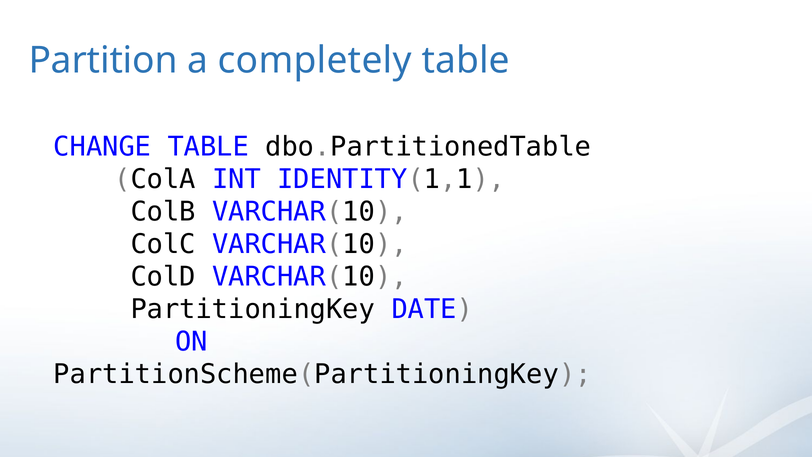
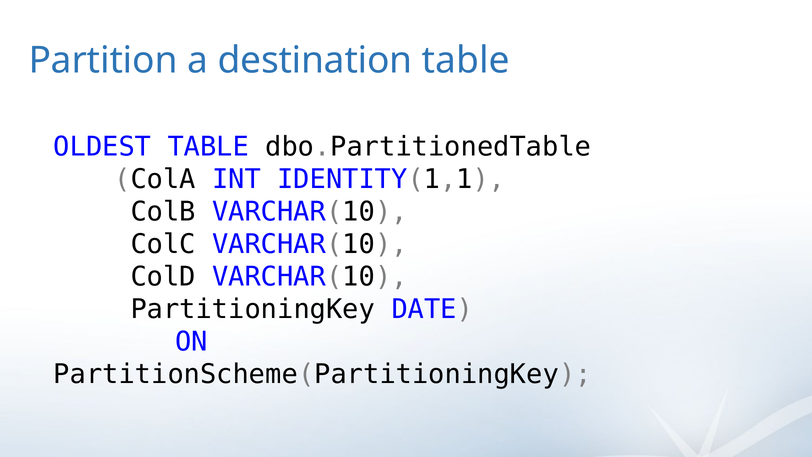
completely: completely -> destination (315, 60)
CHANGE: CHANGE -> OLDEST (102, 147)
